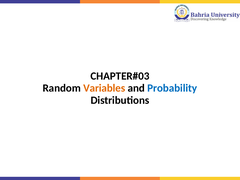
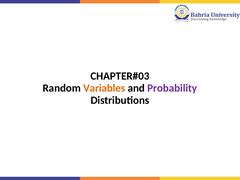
Probability colour: blue -> purple (172, 88)
